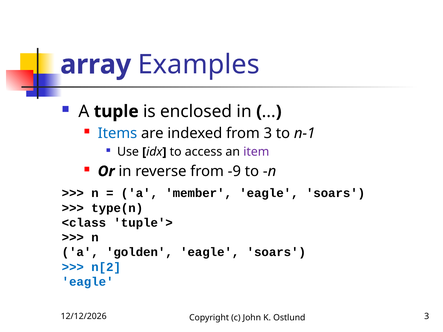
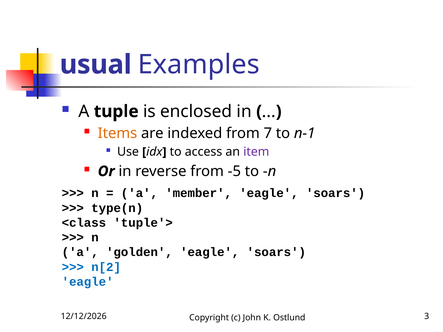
array: array -> usual (96, 65)
Items colour: blue -> orange (117, 134)
from 3: 3 -> 7 (268, 134)
-9: -9 -> -5 (234, 171)
